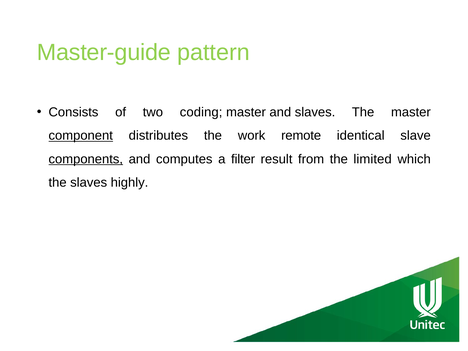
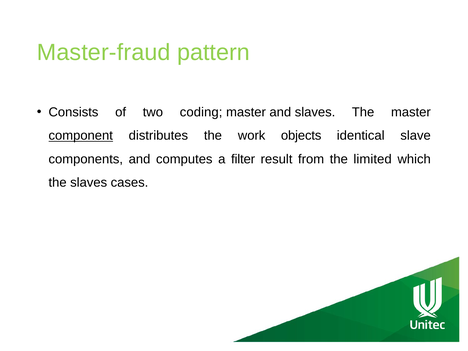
Master-guide: Master-guide -> Master-fraud (104, 52)
remote: remote -> objects (301, 136)
components underline: present -> none (86, 159)
highly: highly -> cases (129, 182)
